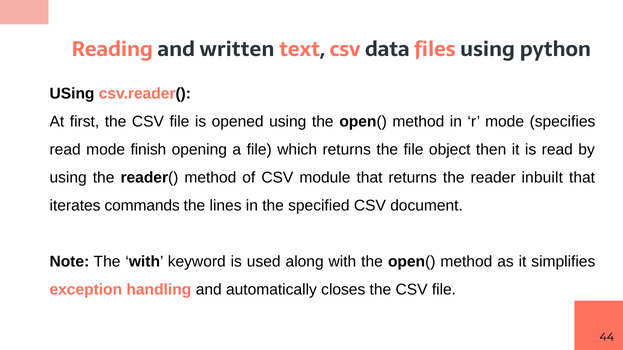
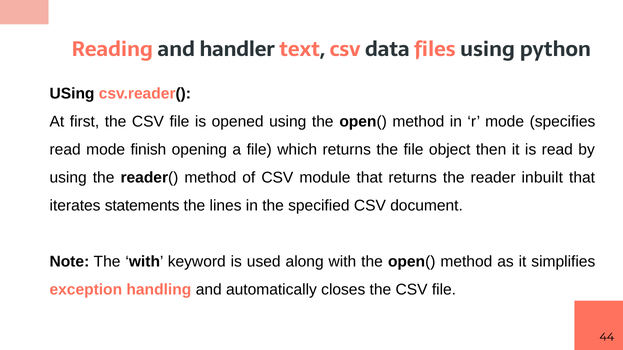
written: written -> handler (237, 49)
commands: commands -> statements (142, 206)
